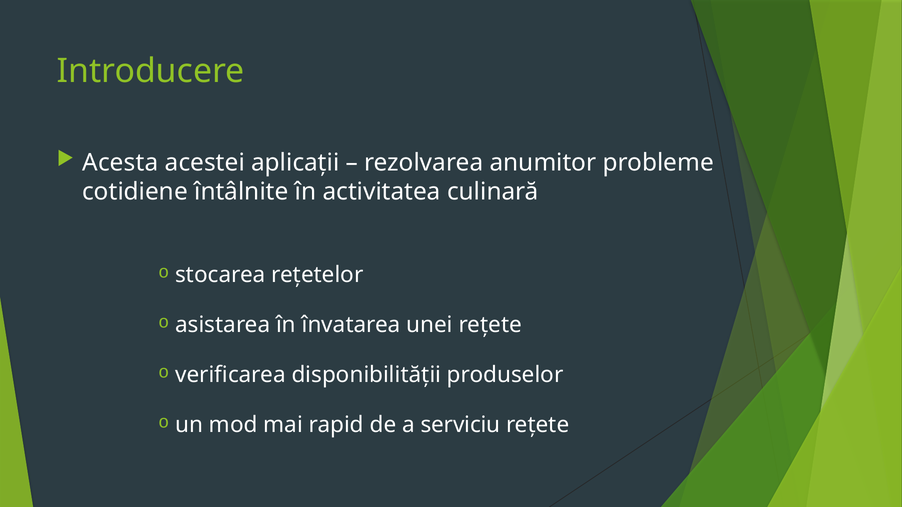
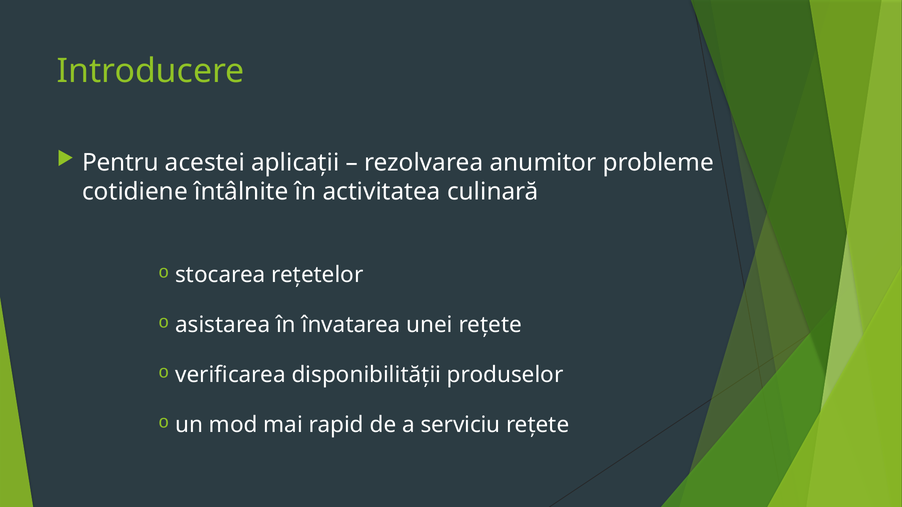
Acesta: Acesta -> Pentru (121, 163)
